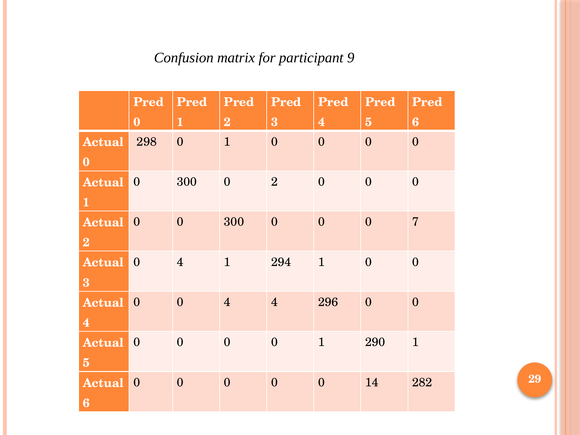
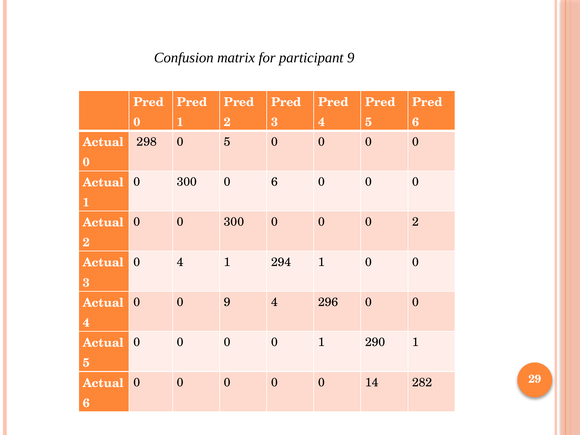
298 0 1: 1 -> 5 (227, 142)
0 2: 2 -> 6 (274, 182)
0 7: 7 -> 2 (416, 222)
0 0 4: 4 -> 9 (227, 302)
